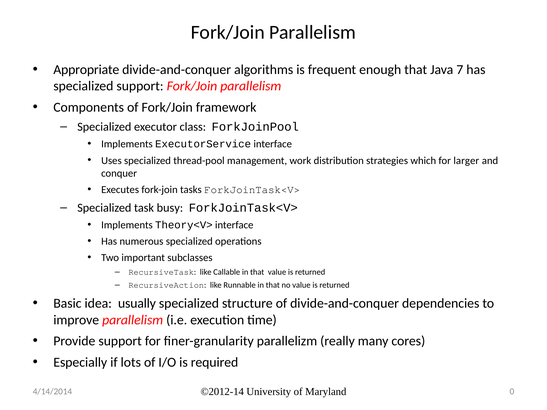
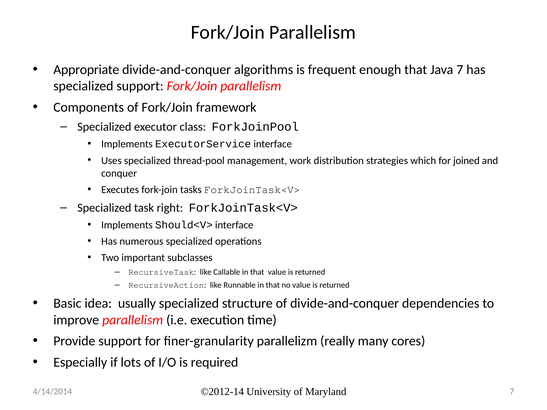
larger: larger -> joined (466, 161)
busy: busy -> right (170, 208)
Theory<V>: Theory<V> -> Should<V> (184, 225)
Maryland 0: 0 -> 7 (512, 392)
